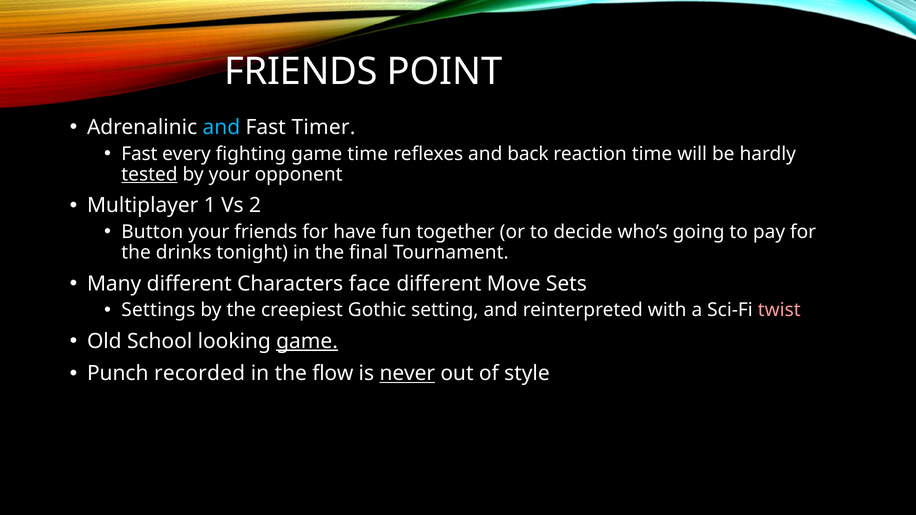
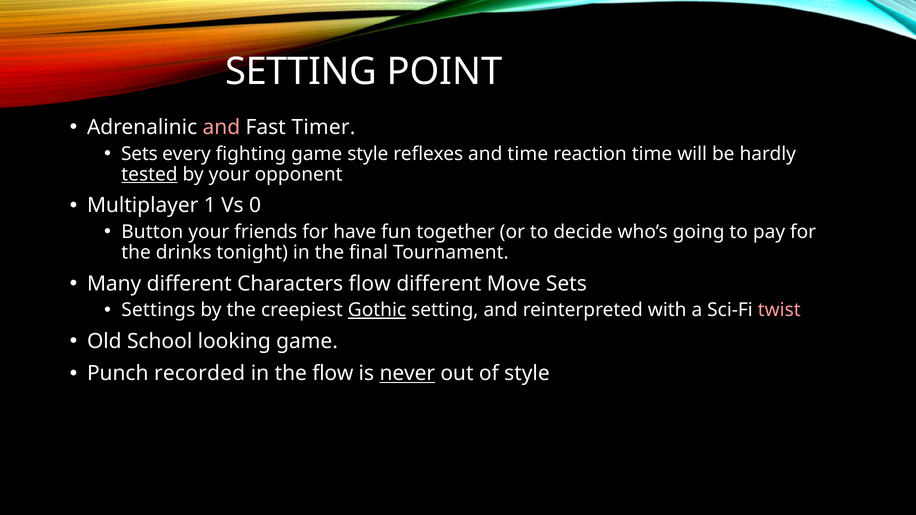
FRIENDS: FRIENDS -> SETTING (301, 72)
and colour: light blue -> pink (221, 127)
Fast: Fast -> Sets (139, 154)
game time: time -> style (368, 154)
and back: back -> time (528, 154)
2: 2 -> 0 (255, 206)
Characters face: face -> flow (370, 284)
Gothic underline: none -> present (377, 310)
game underline: present -> none (307, 341)
